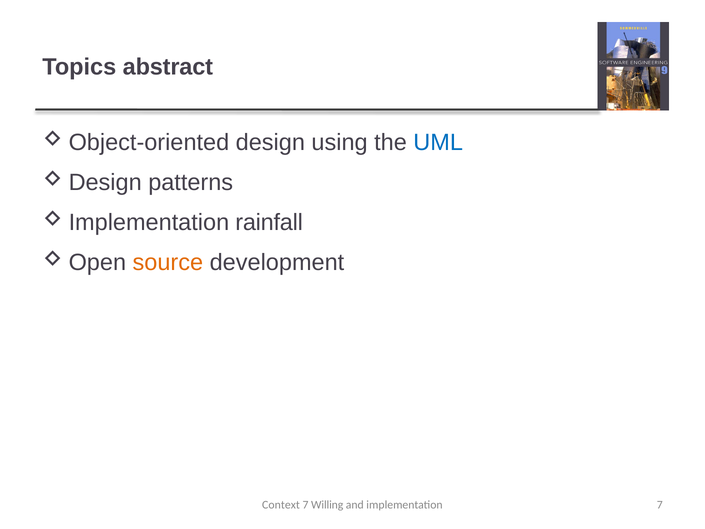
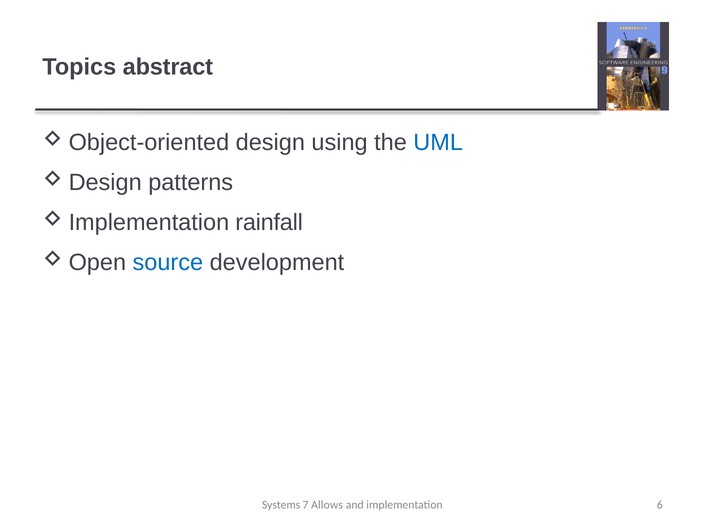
source colour: orange -> blue (168, 263)
Context: Context -> Systems (281, 505)
Willing: Willing -> Allows (327, 505)
implementation 7: 7 -> 6 (660, 505)
